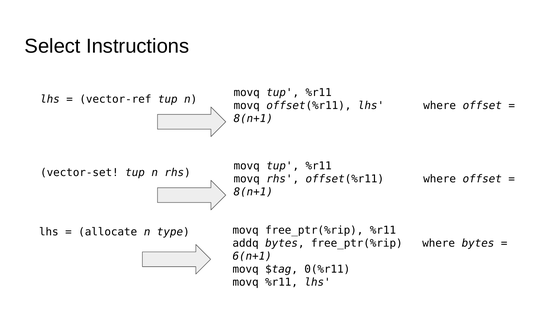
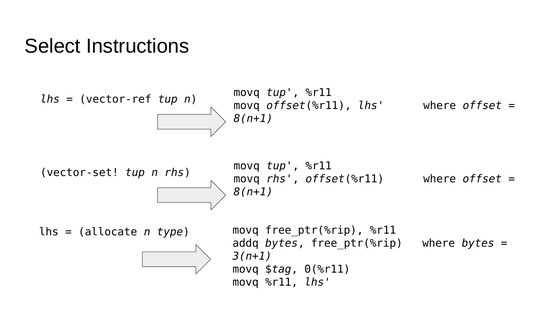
6(n+1: 6(n+1 -> 3(n+1 (252, 256)
